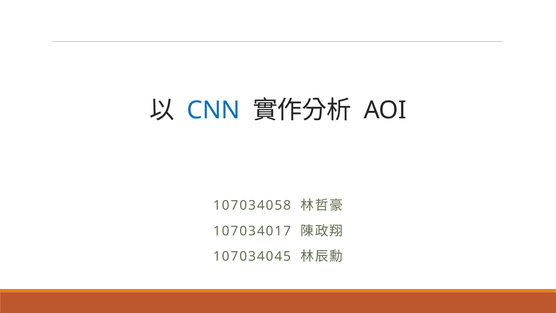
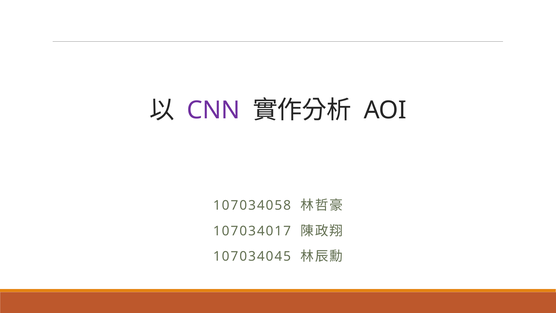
CNN colour: blue -> purple (213, 110)
